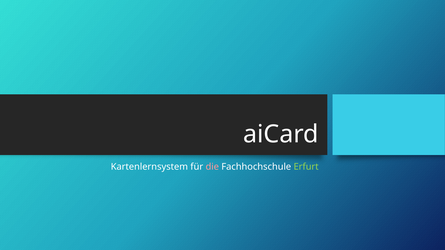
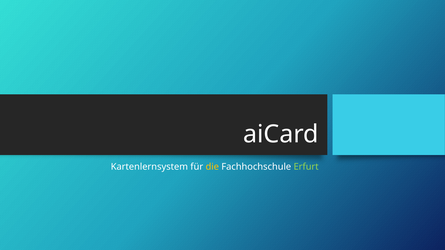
die colour: pink -> yellow (212, 167)
